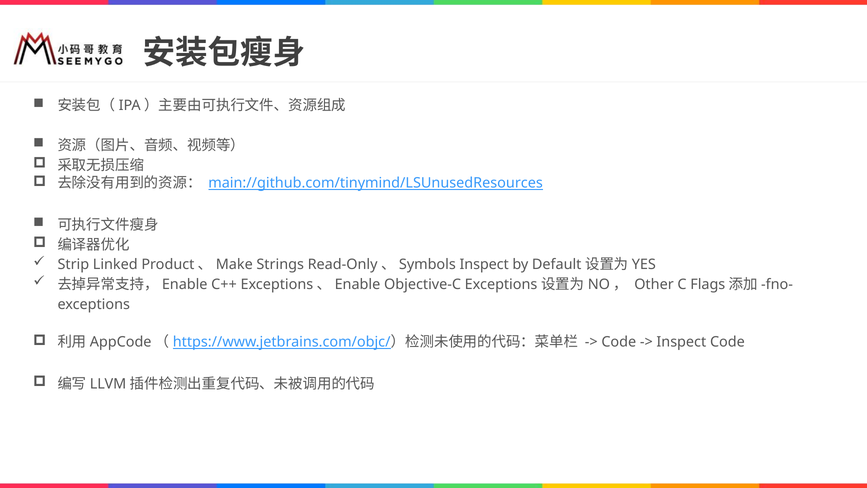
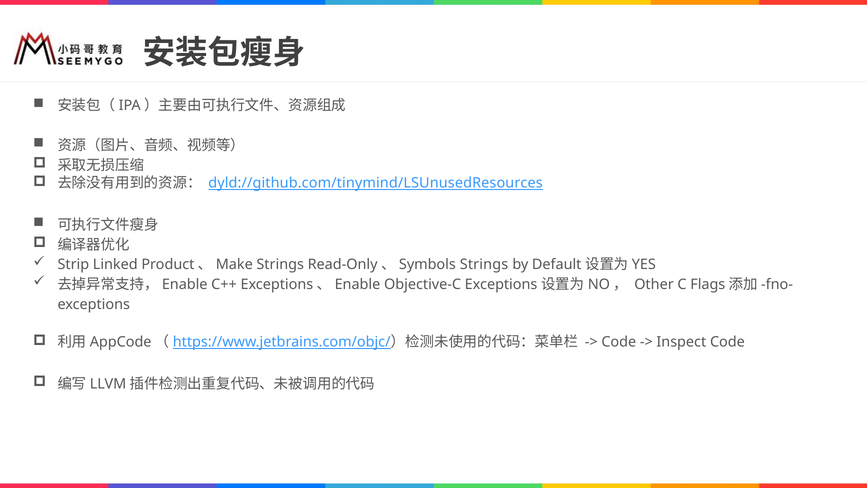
main://github.com/tinymind/LSUnusedResources: main://github.com/tinymind/LSUnusedResources -> dyld://github.com/tinymind/LSUnusedResources (375, 183)
Inspect: Inspect -> Strings (484, 265)
